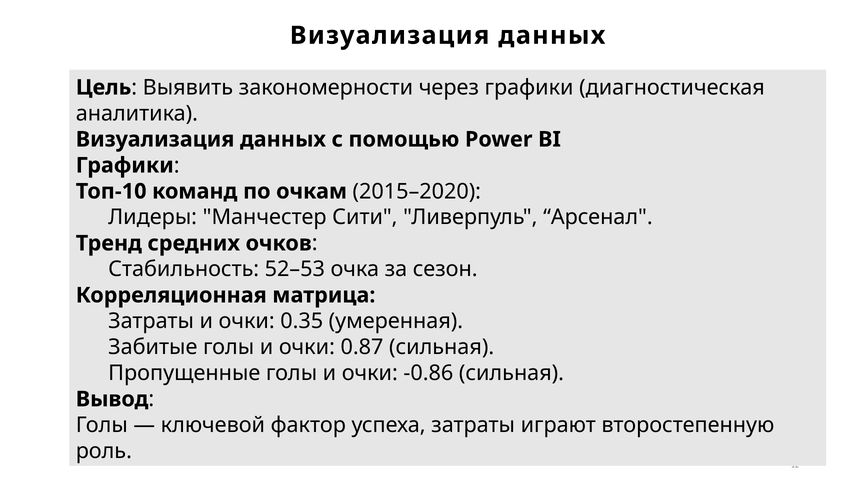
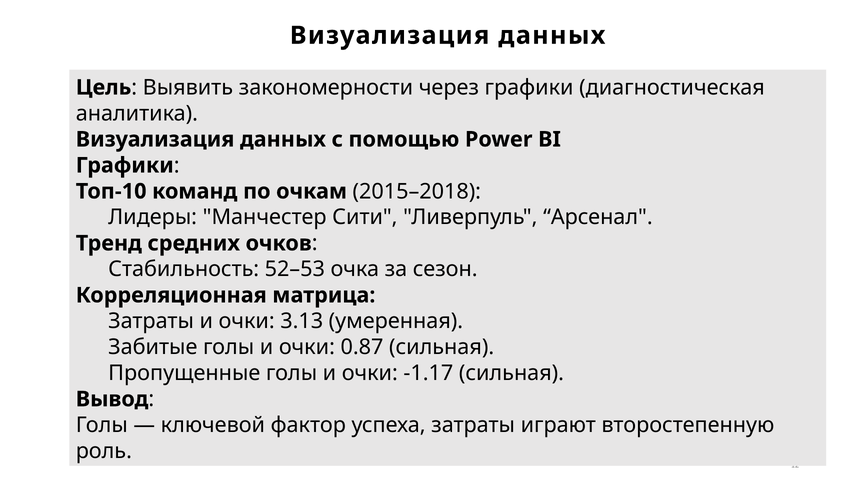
2015–2020: 2015–2020 -> 2015–2018 (417, 191)
0.35: 0.35 -> 3.13 (302, 321)
-0.86: -0.86 -> -1.17 (428, 373)
